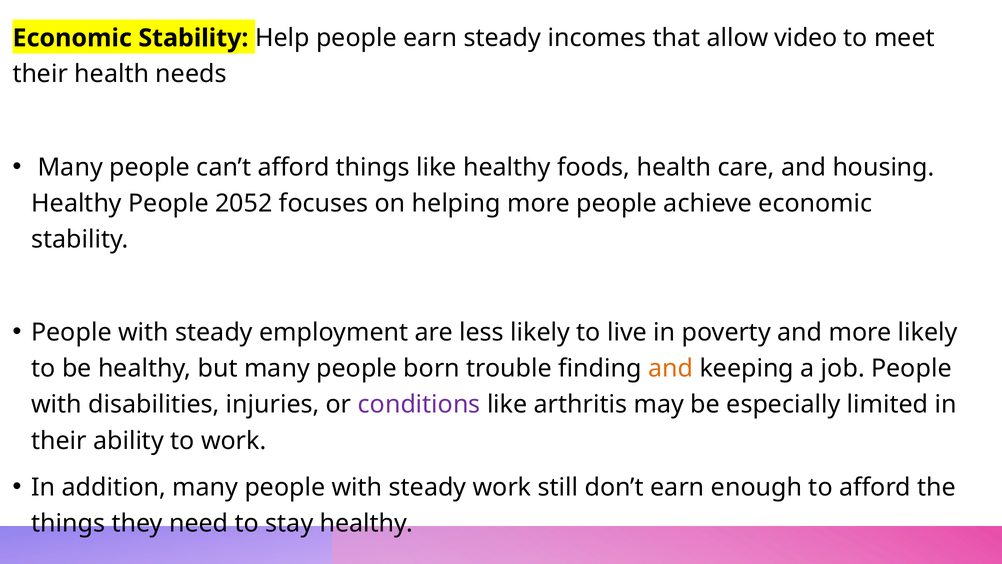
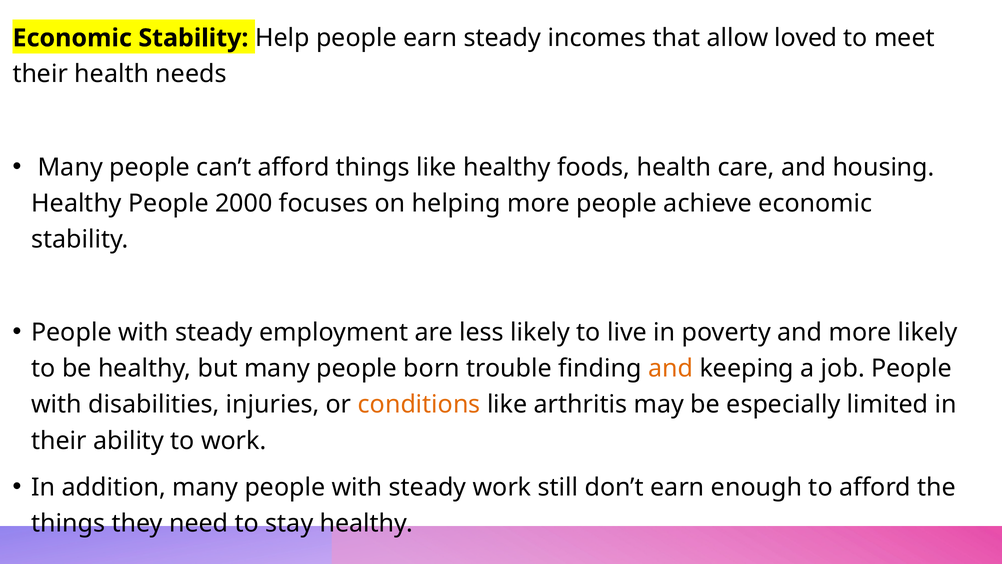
video: video -> loved (806, 38)
2052: 2052 -> 2000 (244, 203)
conditions colour: purple -> orange (419, 404)
